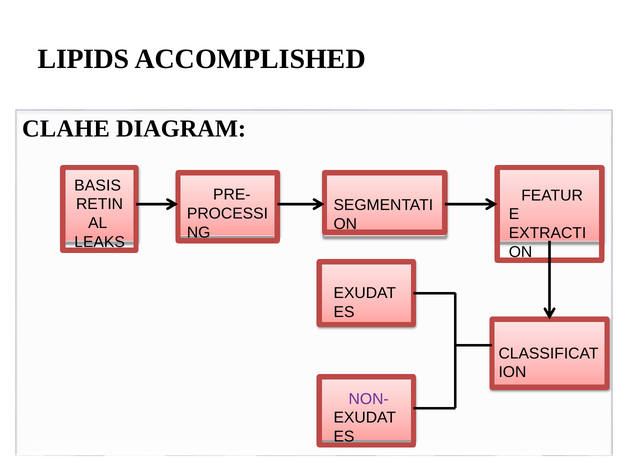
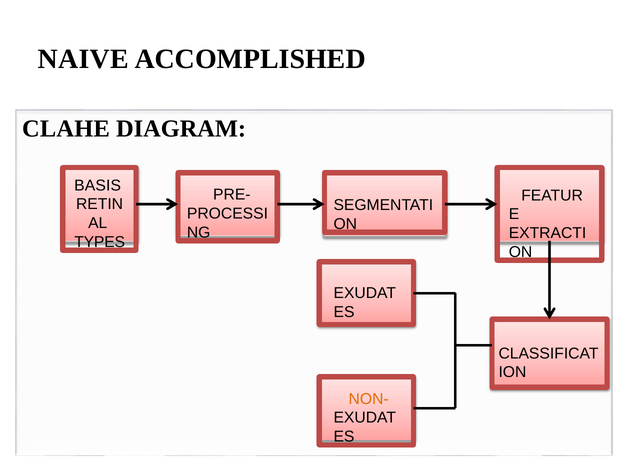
LIPIDS: LIPIDS -> NAIVE (83, 59)
LEAKS: LEAKS -> TYPES (100, 242)
NON- colour: purple -> orange (369, 399)
